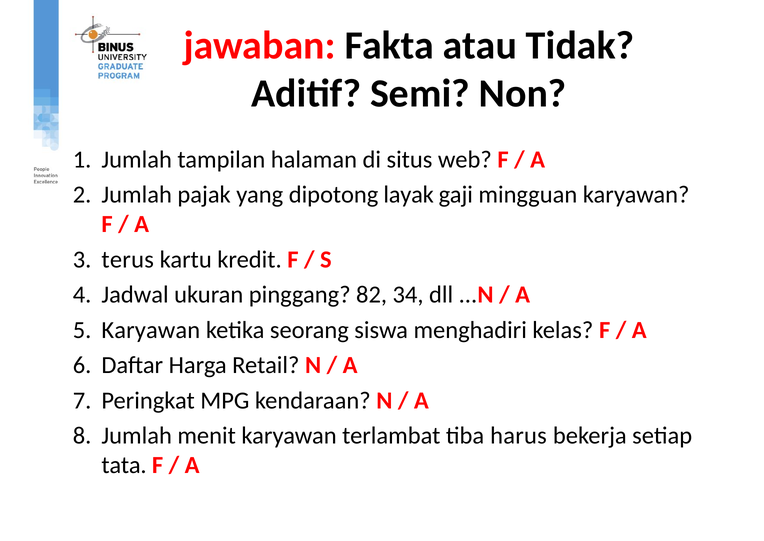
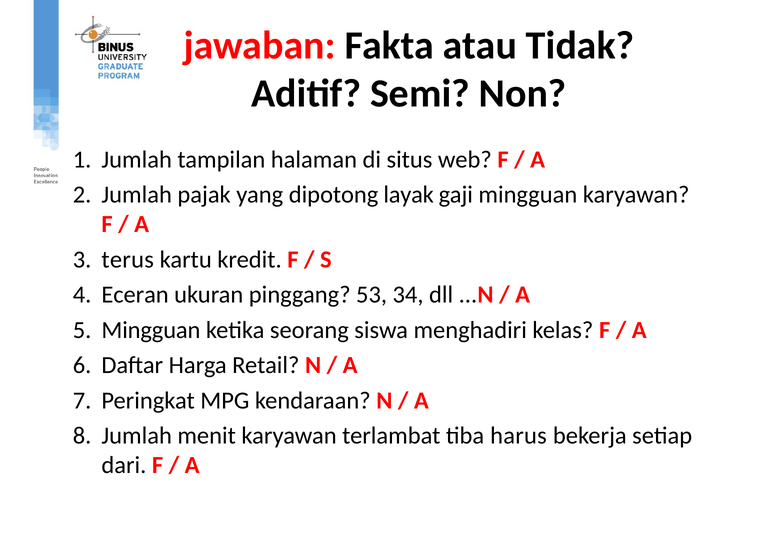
Jadwal: Jadwal -> Eceran (135, 294)
82: 82 -> 53 (372, 294)
Karyawan: Karyawan -> Mingguan (151, 330)
tata: tata -> dari (124, 465)
